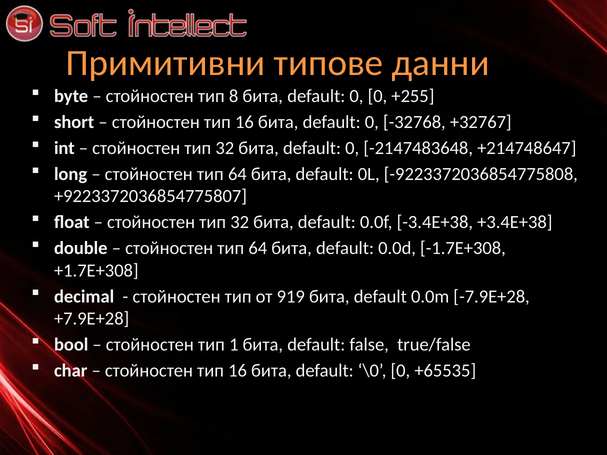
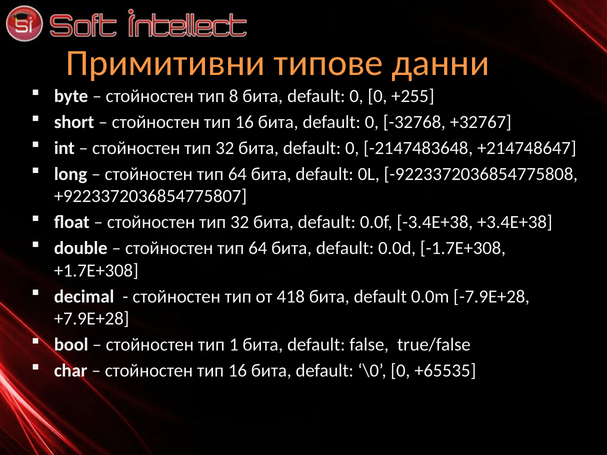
919: 919 -> 418 (291, 297)
